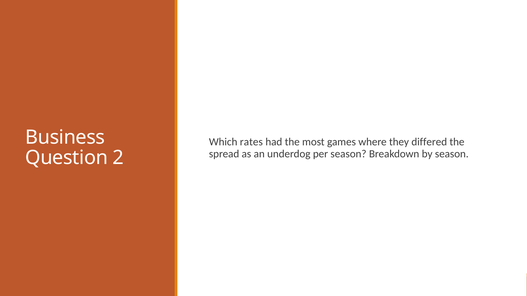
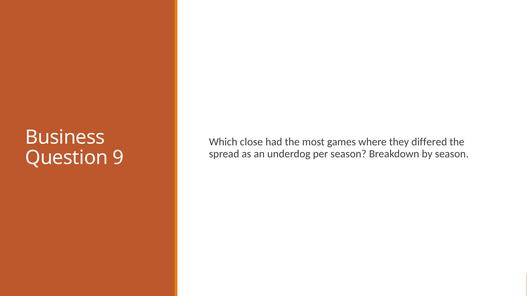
rates: rates -> close (251, 142)
2: 2 -> 9 (118, 158)
